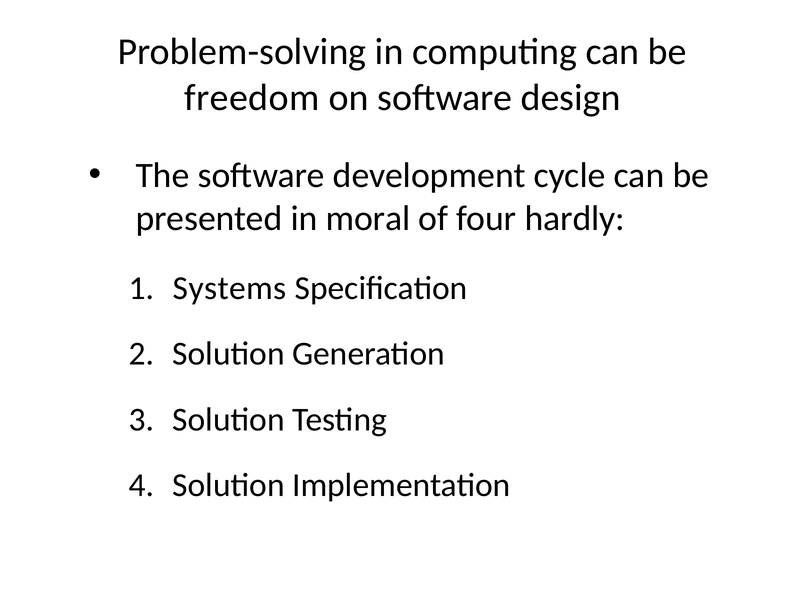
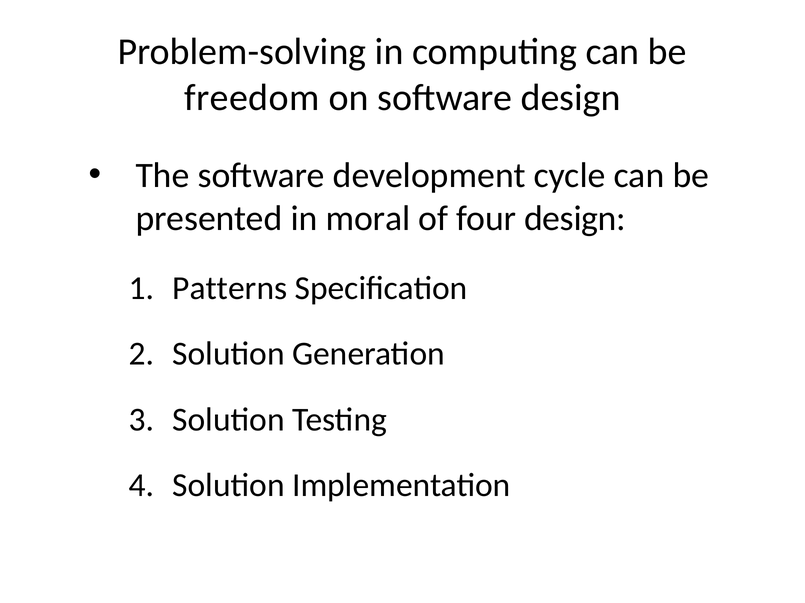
four hardly: hardly -> design (575, 219)
Systems: Systems -> Patterns (230, 289)
